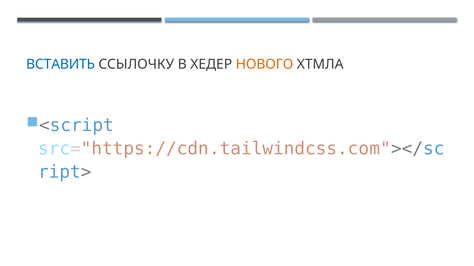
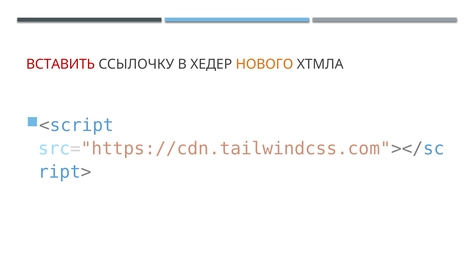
ВСТАВИТЬ colour: blue -> red (61, 64)
